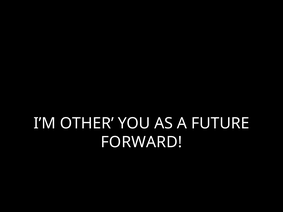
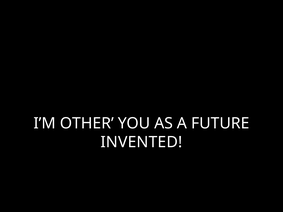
FORWARD: FORWARD -> INVENTED (141, 142)
